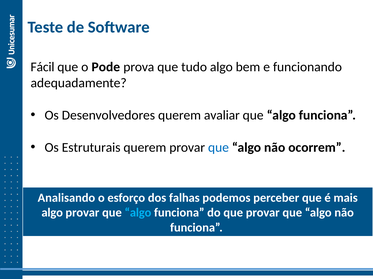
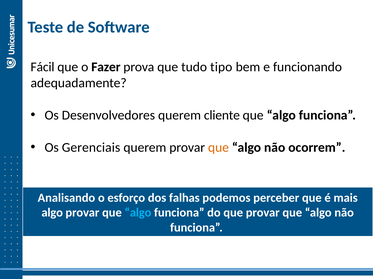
Pode: Pode -> Fazer (106, 67)
tudo algo: algo -> tipo (221, 67)
avaliar: avaliar -> cliente (222, 116)
Estruturais: Estruturais -> Gerenciais (91, 148)
que colour: blue -> orange (218, 148)
